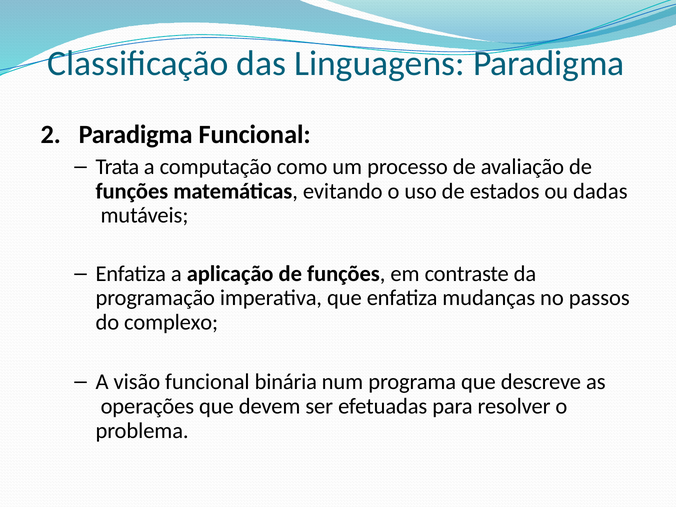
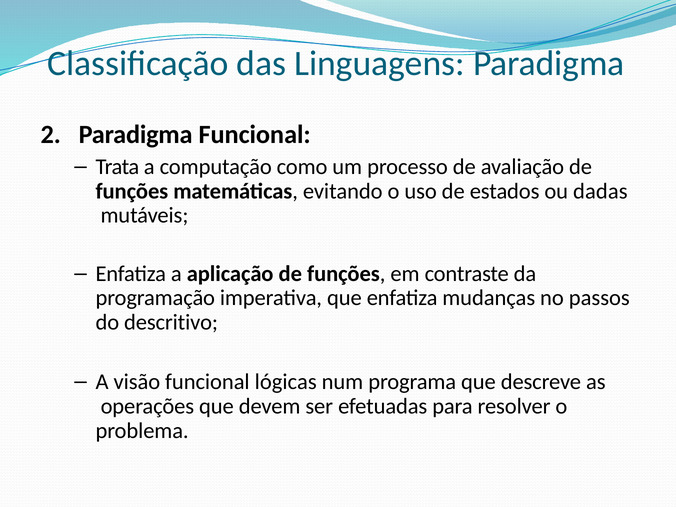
complexo: complexo -> descritivo (171, 322)
binária: binária -> lógicas (286, 382)
